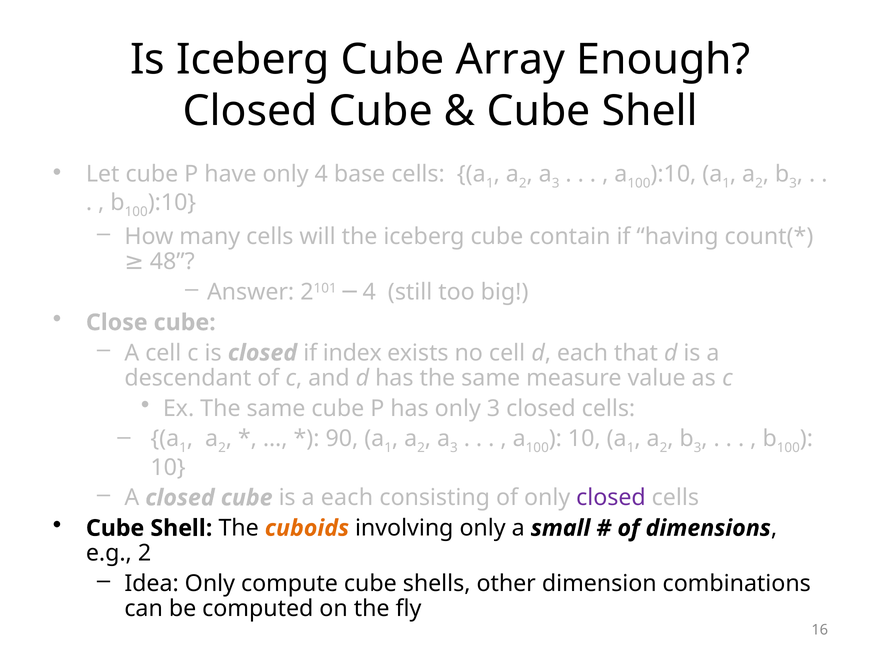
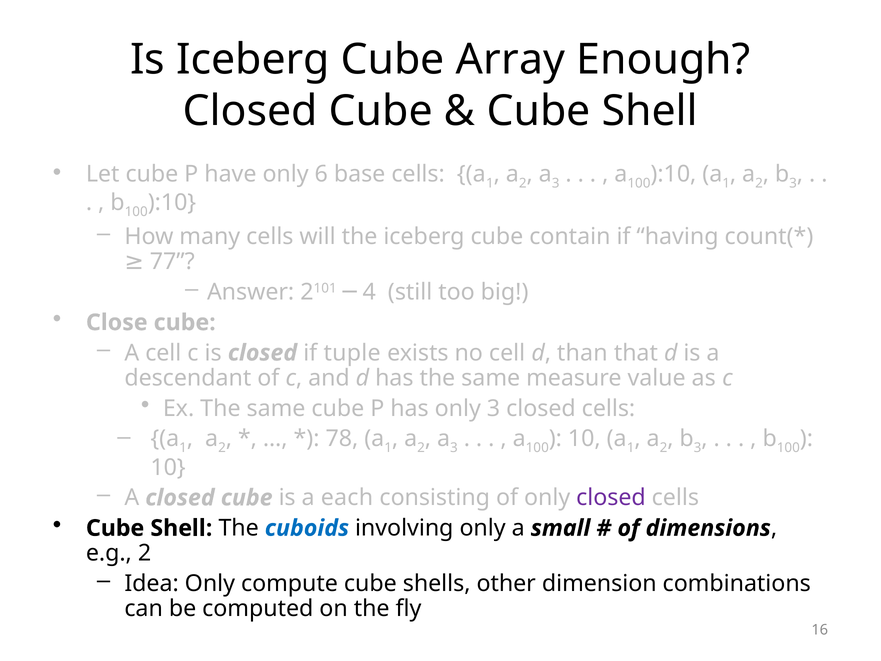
only 4: 4 -> 6 (321, 174)
48: 48 -> 77 (172, 262)
index: index -> tuple (352, 353)
d each: each -> than (582, 353)
90: 90 -> 78 (342, 439)
cuboids colour: orange -> blue (307, 528)
